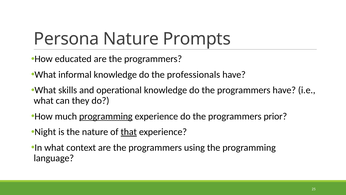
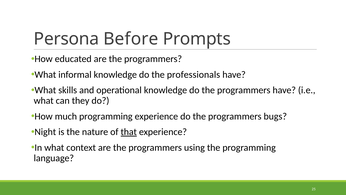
Persona Nature: Nature -> Before (131, 39)
programming underline: present -> none (106, 116)
prior: prior -> bugs (275, 116)
